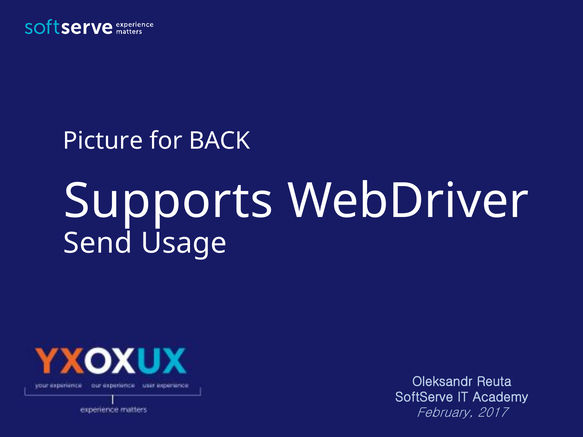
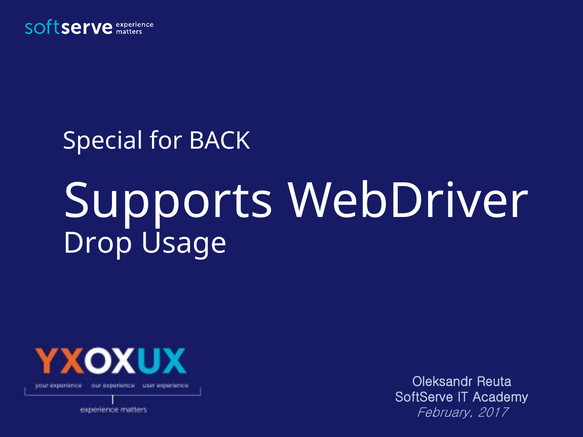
Picture: Picture -> Special (103, 141)
Send: Send -> Drop (98, 243)
